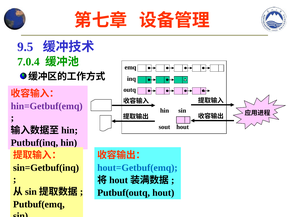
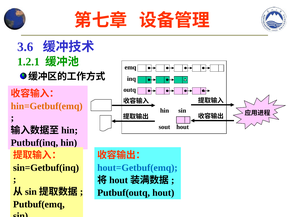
9.5: 9.5 -> 3.6 (25, 47)
7.0.4: 7.0.4 -> 1.2.1 (28, 62)
hin=Getbuf(emq colour: purple -> orange (47, 106)
